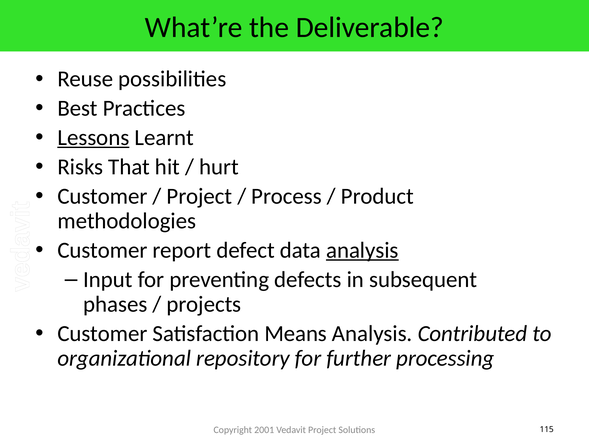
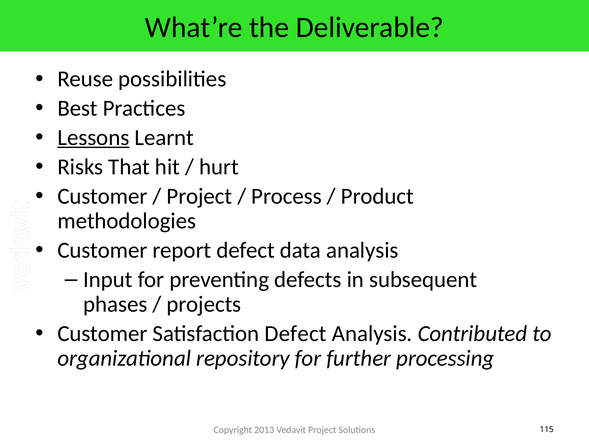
analysis underline: present -> none (362, 250)
Satisfaction Means: Means -> Defect (295, 333)
2001: 2001 -> 2013 (264, 430)
